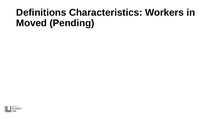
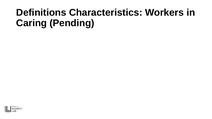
Moved: Moved -> Caring (32, 23)
